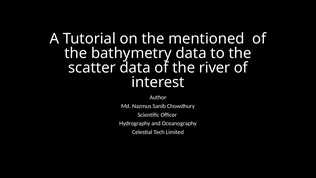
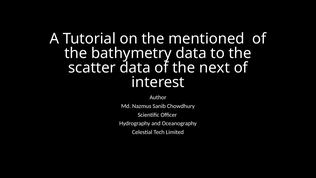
river: river -> next (214, 68)
